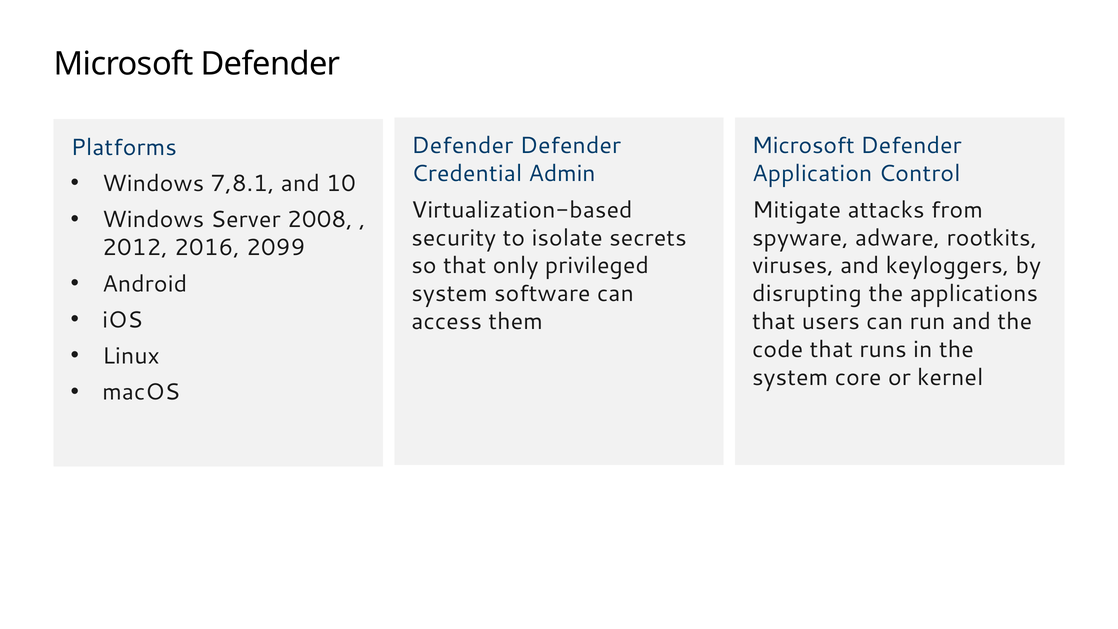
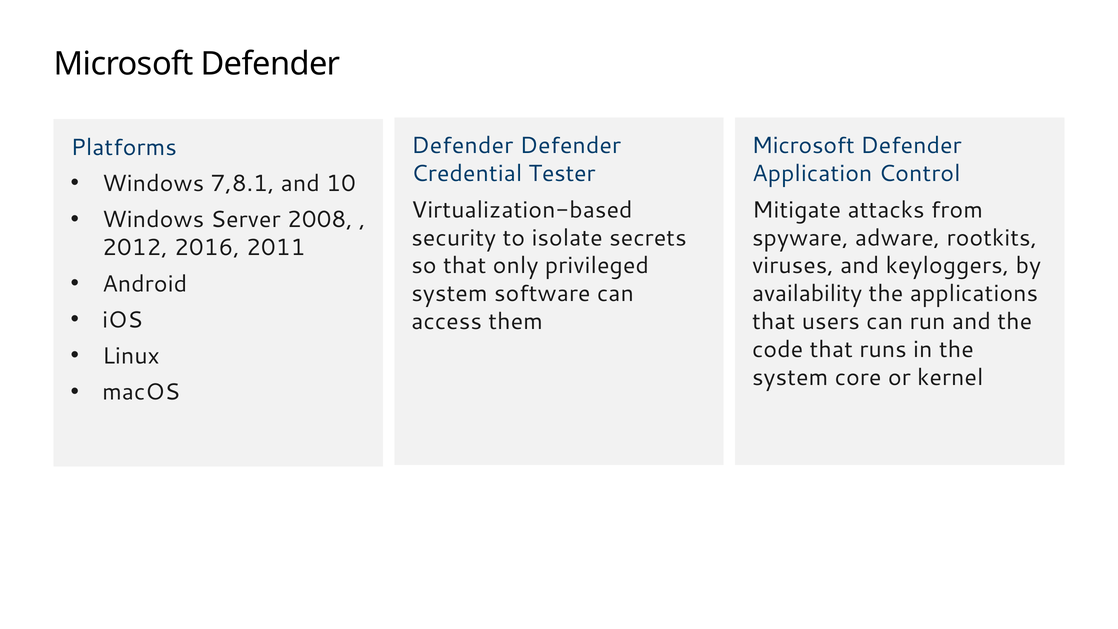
Admin: Admin -> Tester (562, 174)
2099: 2099 -> 2011 (276, 248)
disrupting: disrupting -> availability (807, 294)
